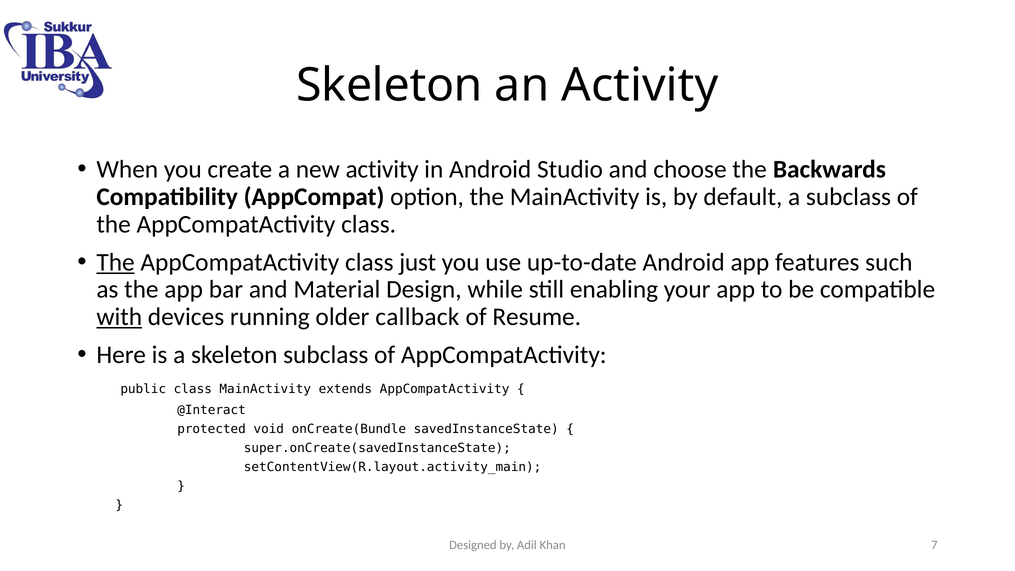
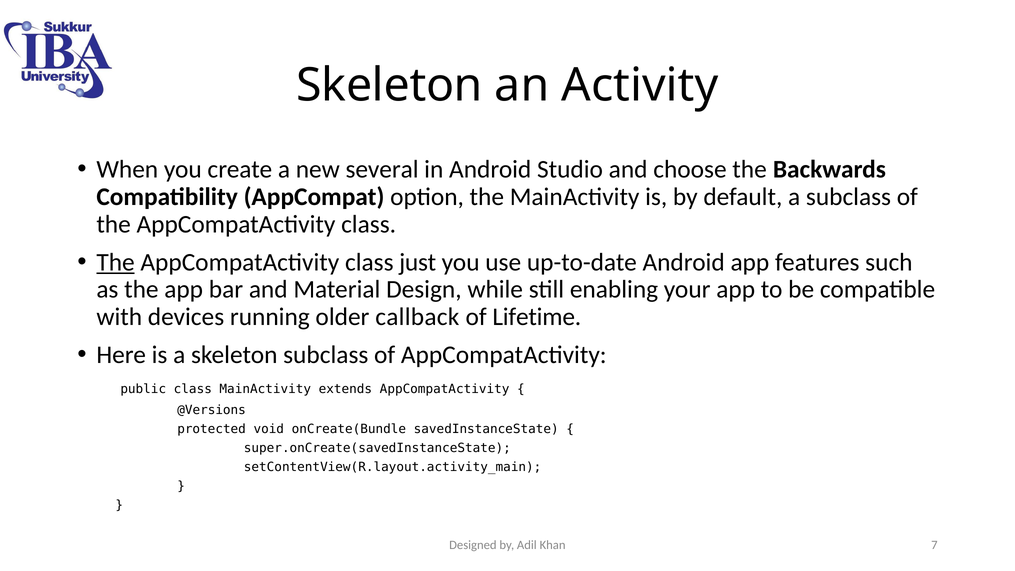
new activity: activity -> several (382, 169)
with underline: present -> none (119, 317)
Resume: Resume -> Lifetime (537, 317)
@Interact: @Interact -> @Versions (212, 410)
